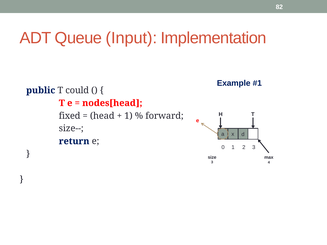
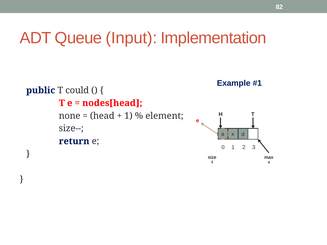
fixed: fixed -> none (70, 116)
forward: forward -> element (164, 116)
